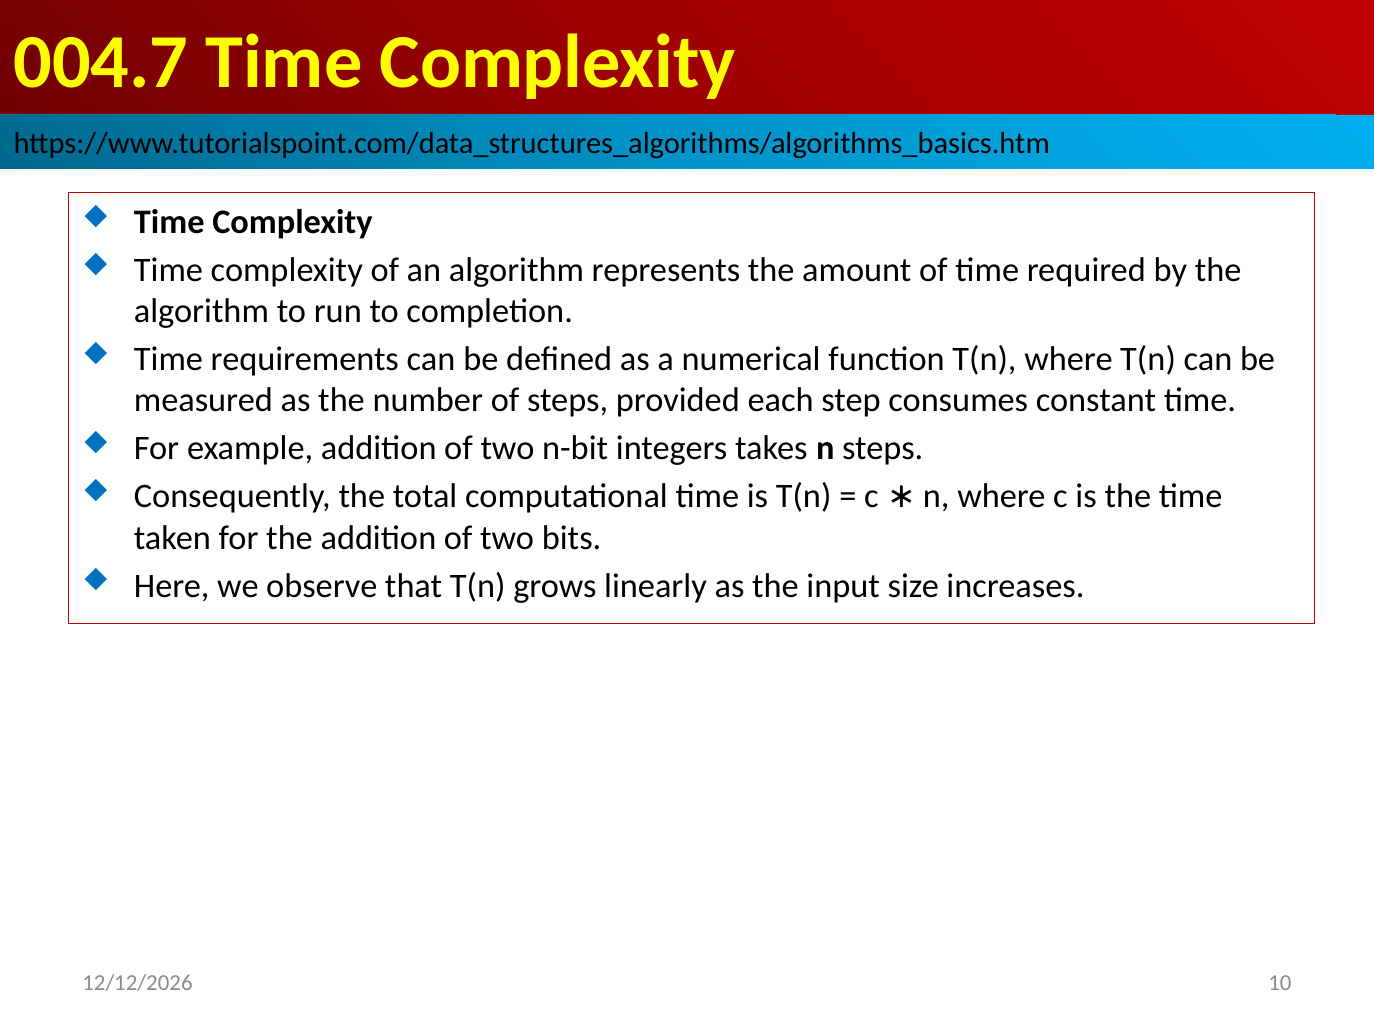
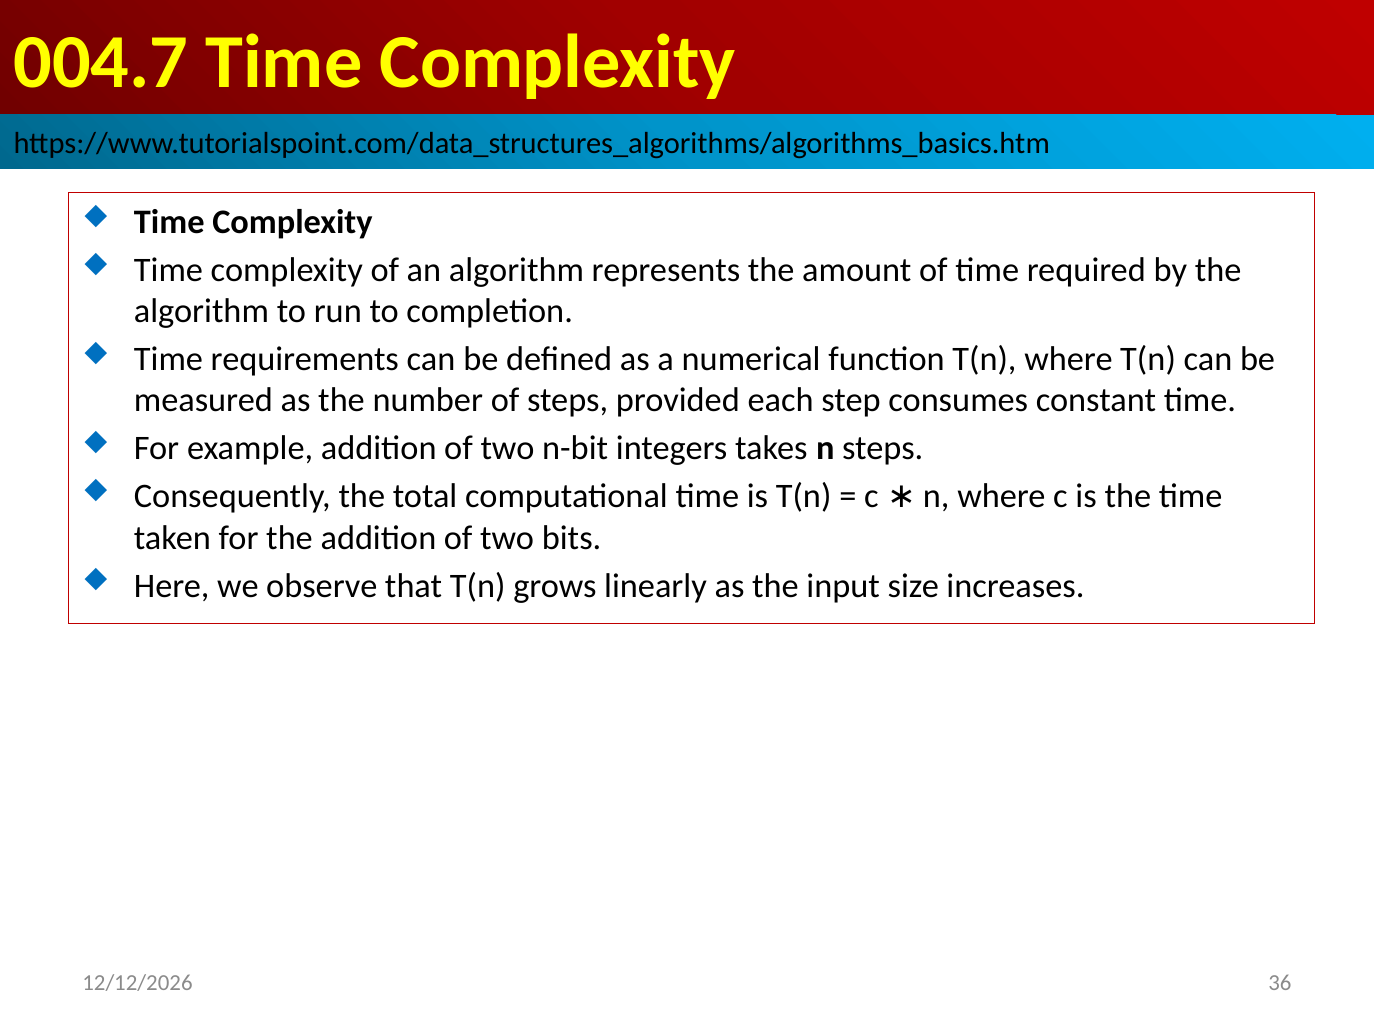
10: 10 -> 36 (1280, 984)
